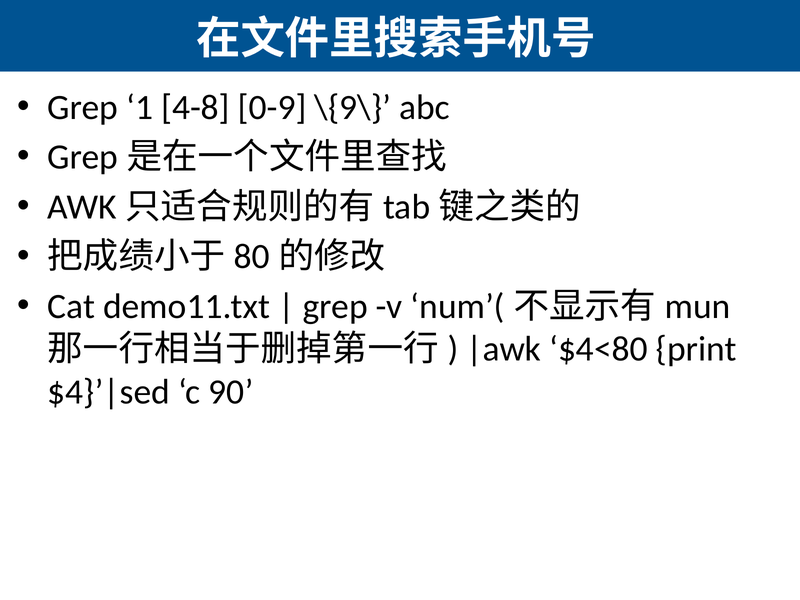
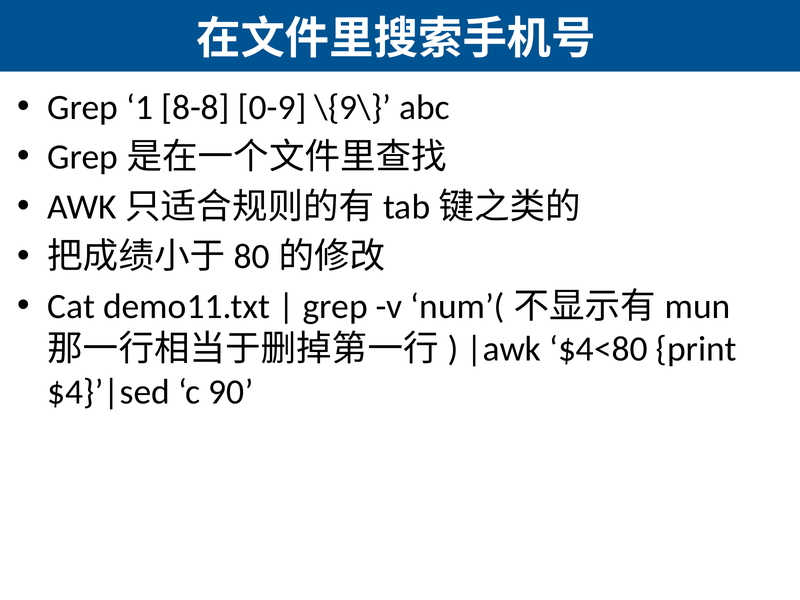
4-8: 4-8 -> 8-8 (195, 107)
